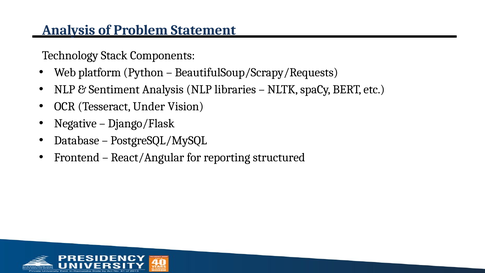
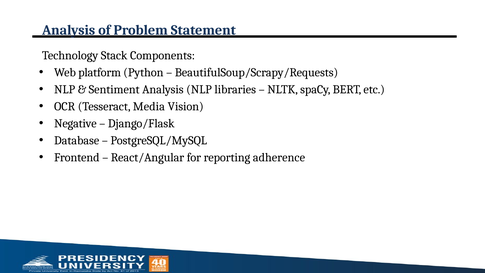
Under: Under -> Media (149, 106)
structured: structured -> adherence (279, 157)
